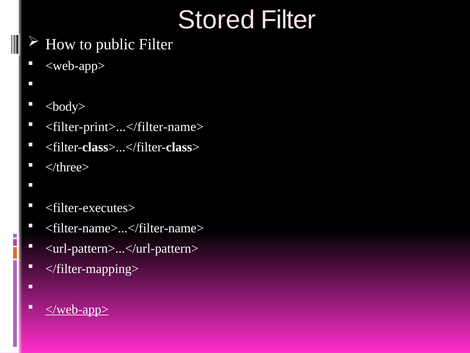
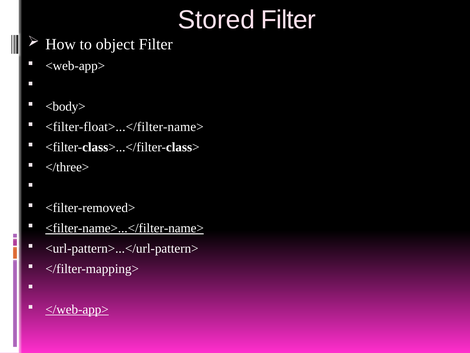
public: public -> object (115, 44)
<filter-print>...</filter-name>: <filter-print>...</filter-name> -> <filter-float>...</filter-name> (125, 127)
<filter-executes>: <filter-executes> -> <filter-removed> (90, 208)
<filter-name>...</filter-name> underline: none -> present (125, 228)
